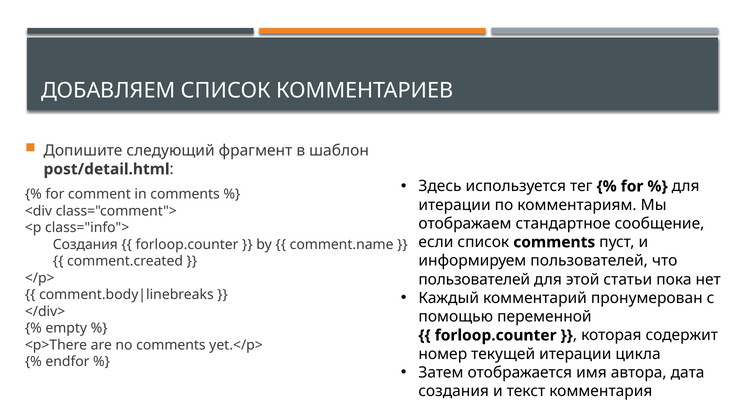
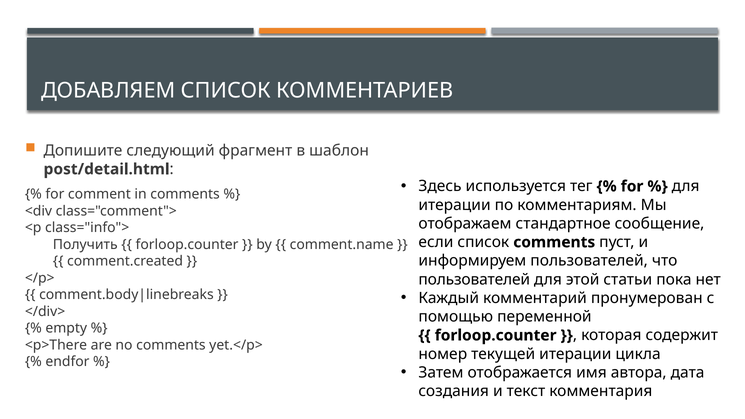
Создания: Создания -> Получить (85, 245)
